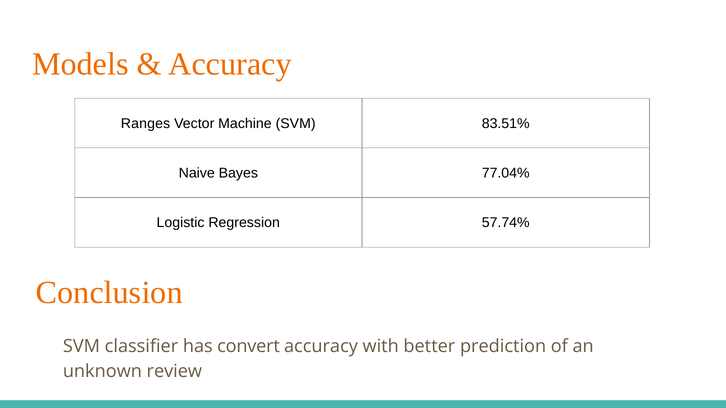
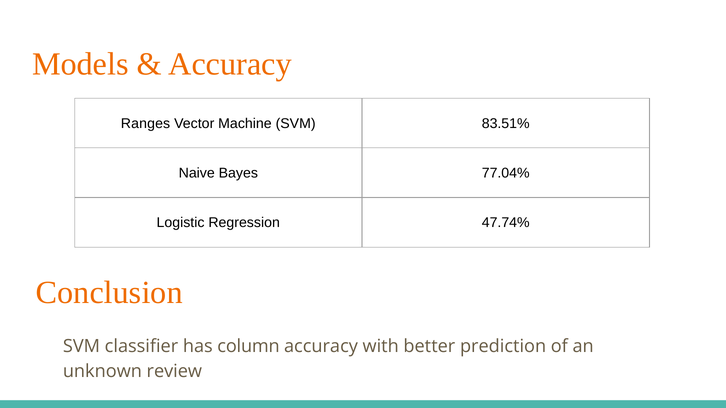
57.74%: 57.74% -> 47.74% (506, 223)
convert: convert -> column (249, 346)
